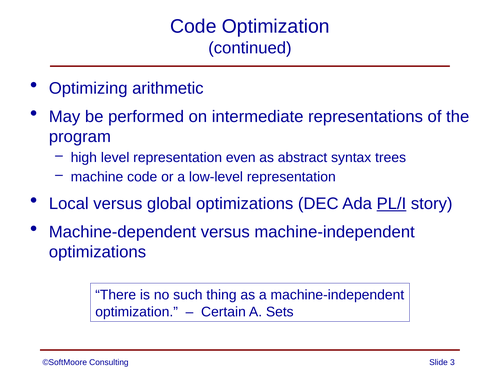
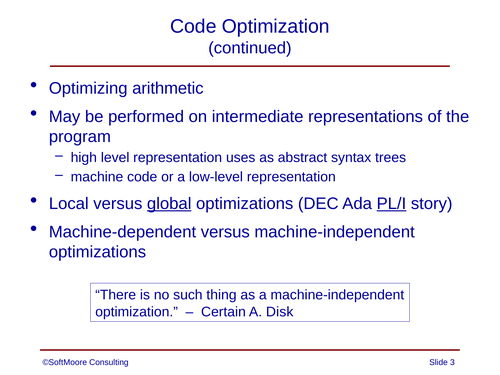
even: even -> uses (241, 158)
global underline: none -> present (169, 204)
Sets: Sets -> Disk (280, 312)
